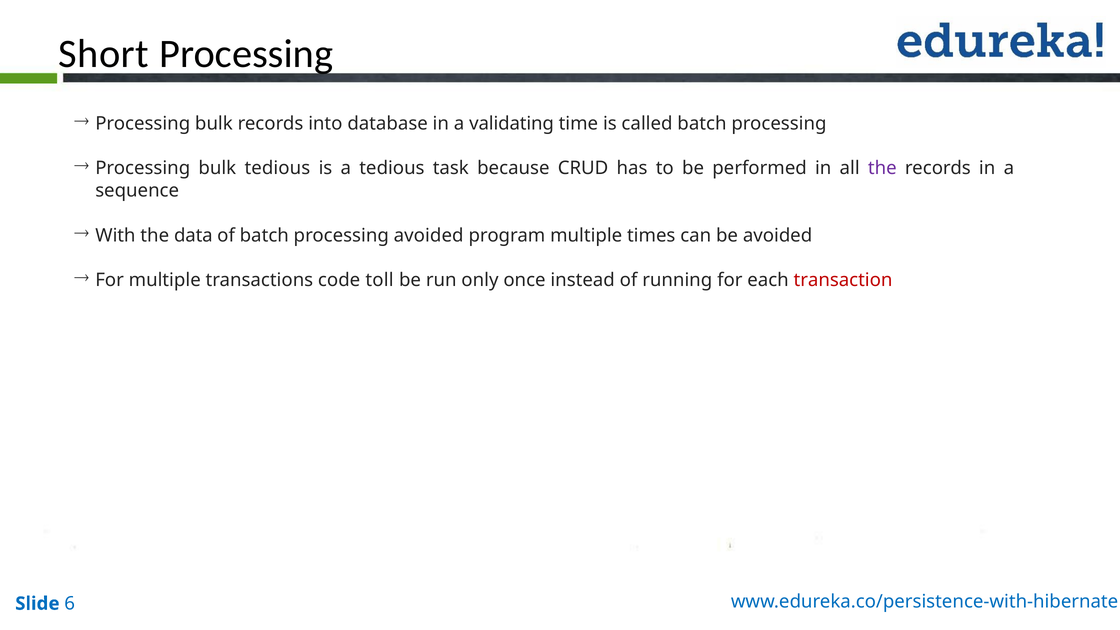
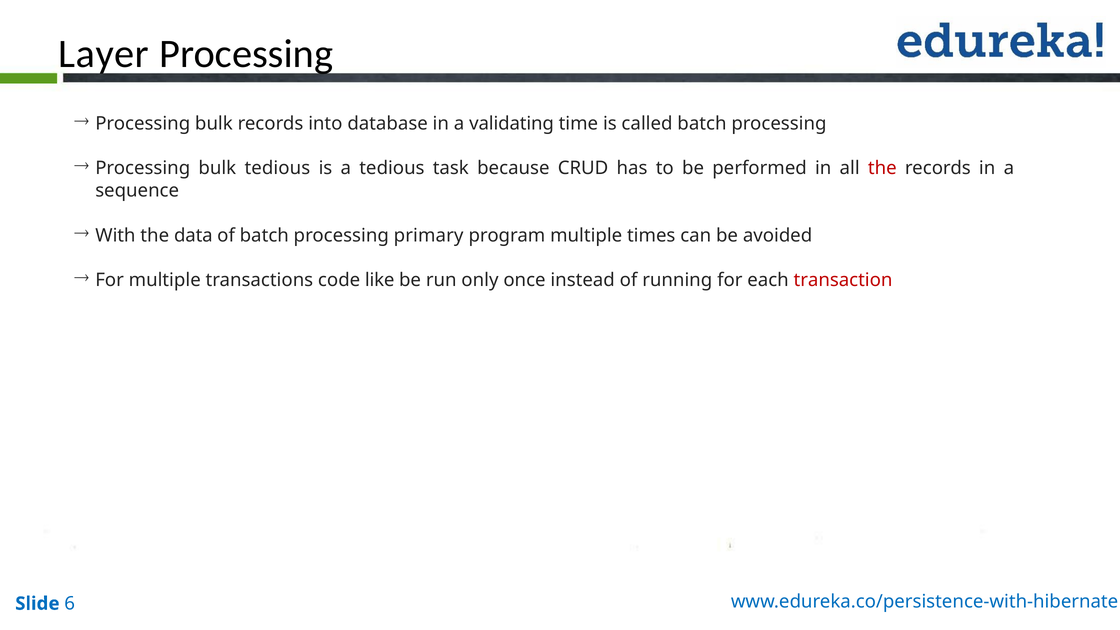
Short: Short -> Layer (104, 54)
the colour: purple -> red (882, 168)
processing avoided: avoided -> primary (429, 235)
toll: toll -> like (380, 280)
